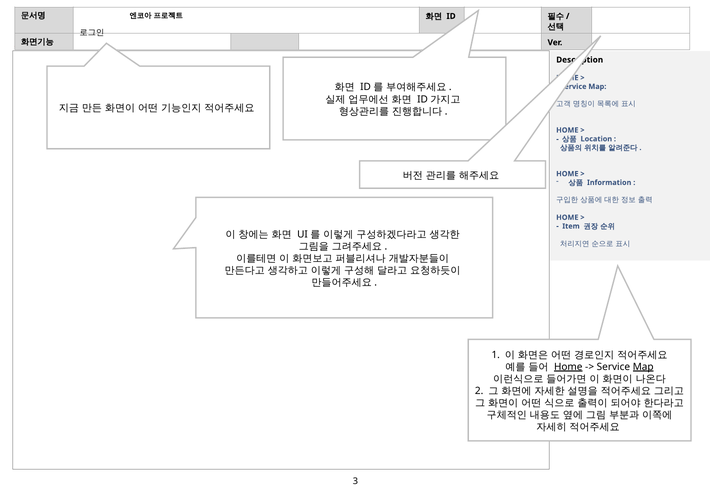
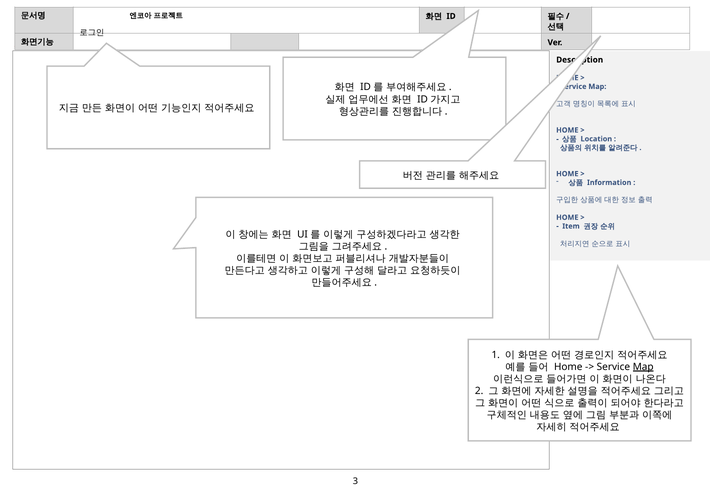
Home underline: present -> none (568, 366)
